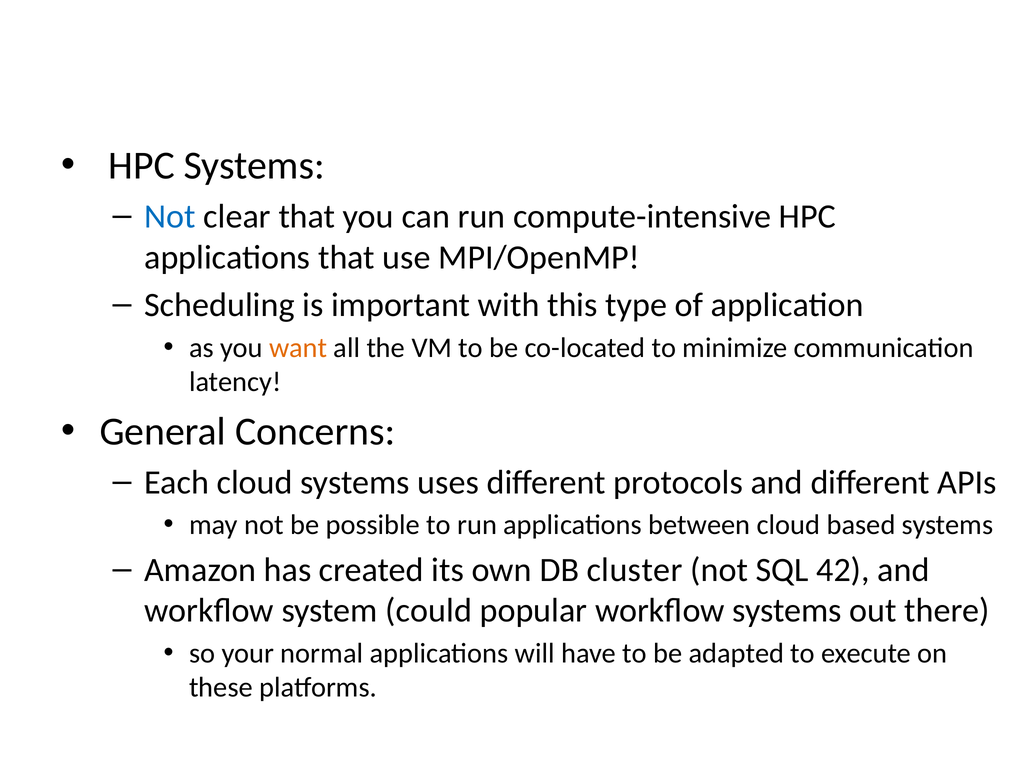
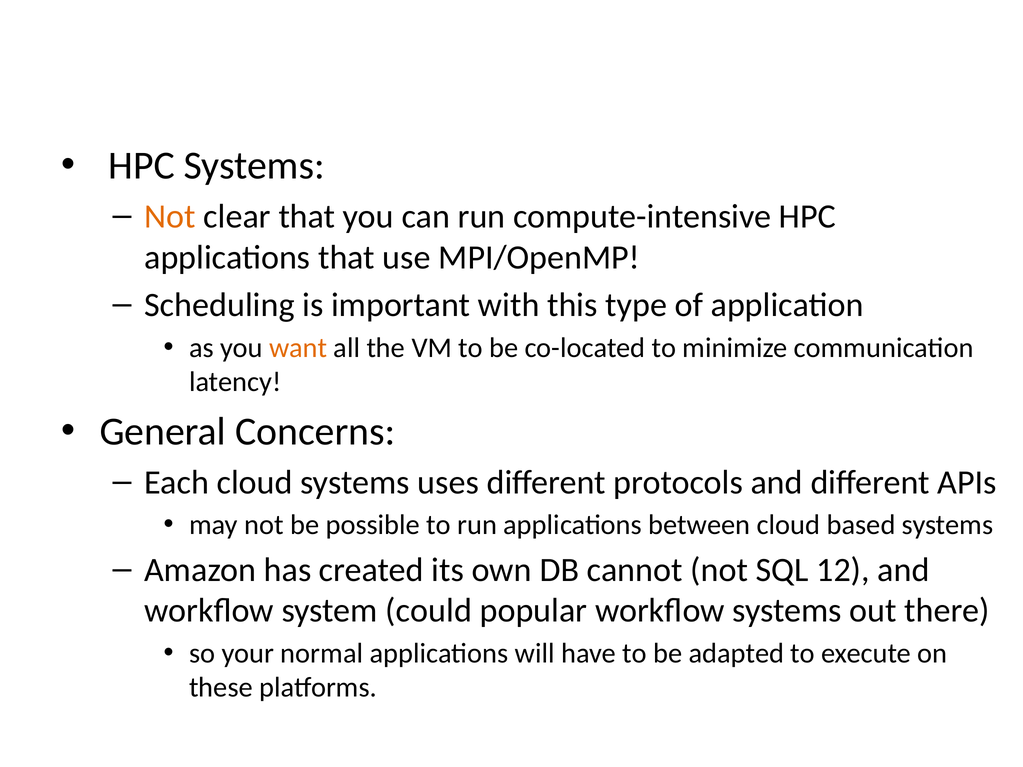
Not colour: blue -> orange (170, 216)
cluster: cluster -> cannot (635, 570)
42: 42 -> 12 (843, 570)
